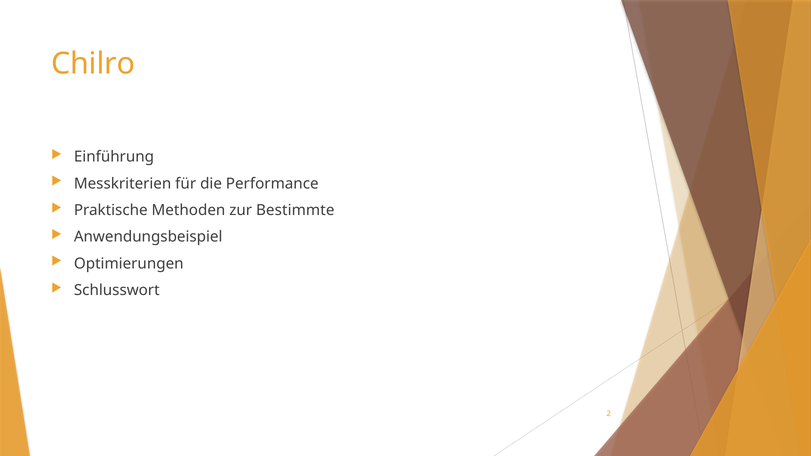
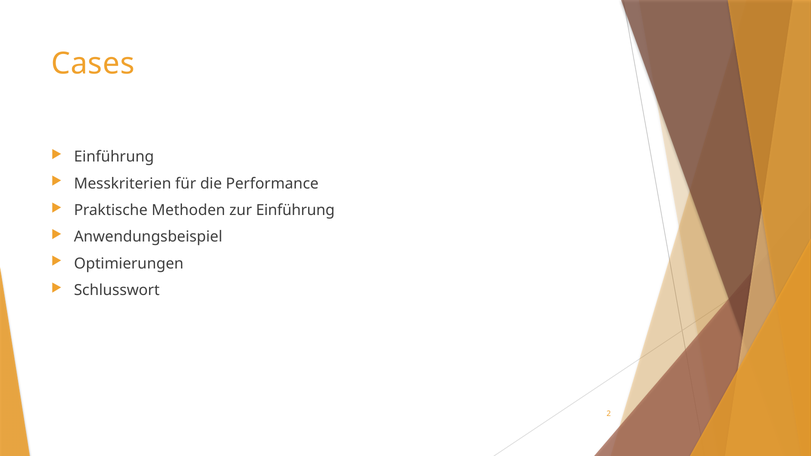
Chilro: Chilro -> Cases (93, 64)
zur Bestimmte: Bestimmte -> Einführung (295, 210)
